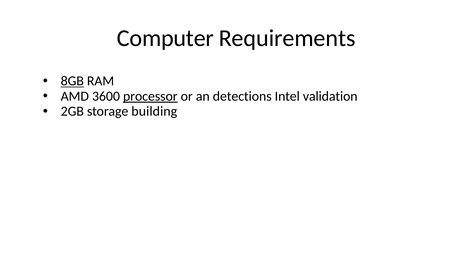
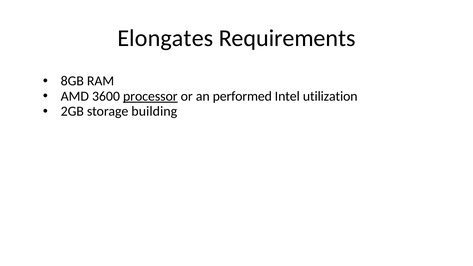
Computer: Computer -> Elongates (165, 38)
8GB underline: present -> none (72, 81)
detections: detections -> performed (242, 96)
validation: validation -> utilization (330, 96)
